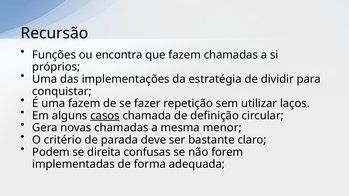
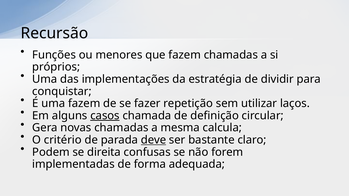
encontra: encontra -> menores (119, 55)
menor: menor -> calcula (222, 128)
deve underline: none -> present (154, 140)
